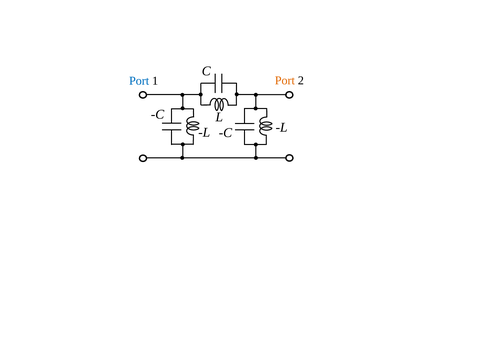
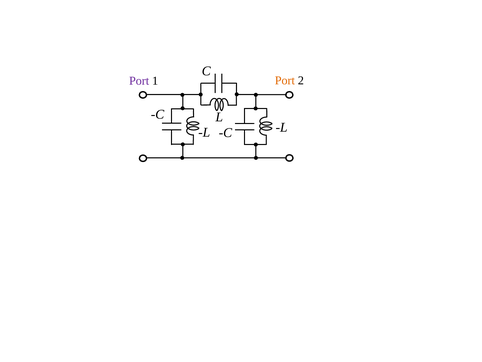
Port colour: blue -> purple (139, 81)
